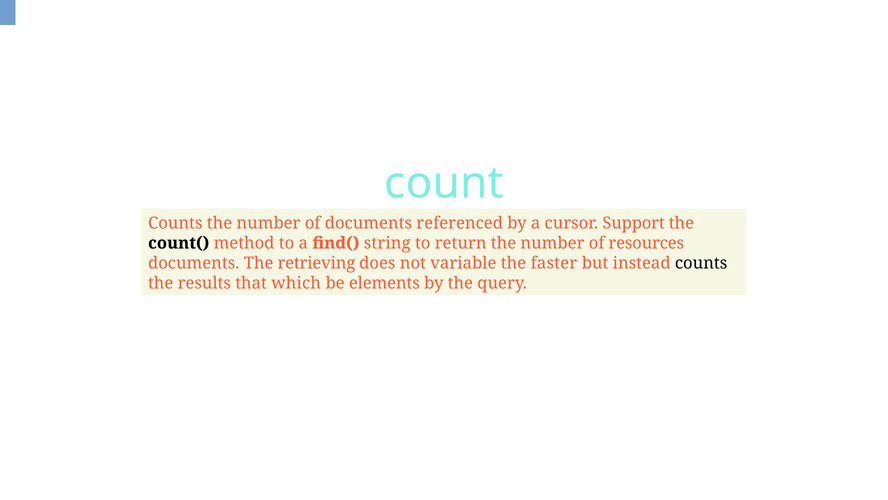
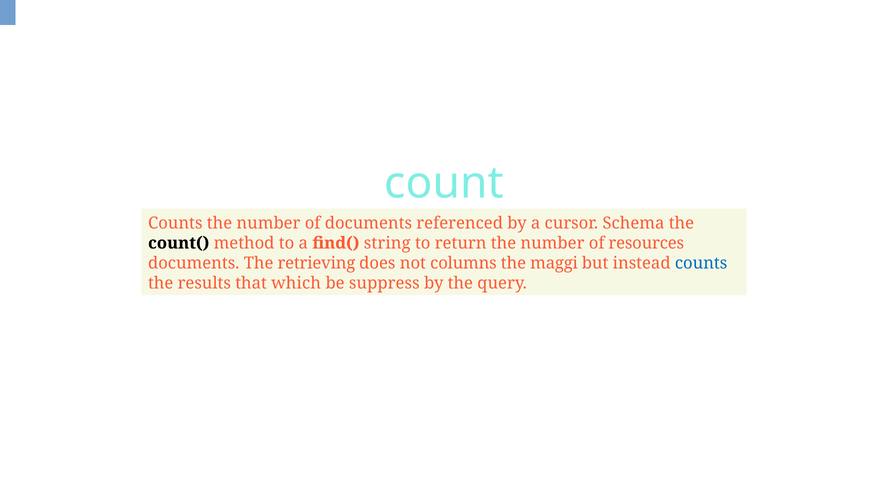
Support: Support -> Schema (633, 223)
variable: variable -> columns (463, 263)
faster: faster -> maggi (554, 263)
counts colour: black -> blue (701, 263)
elements: elements -> suppress (384, 283)
